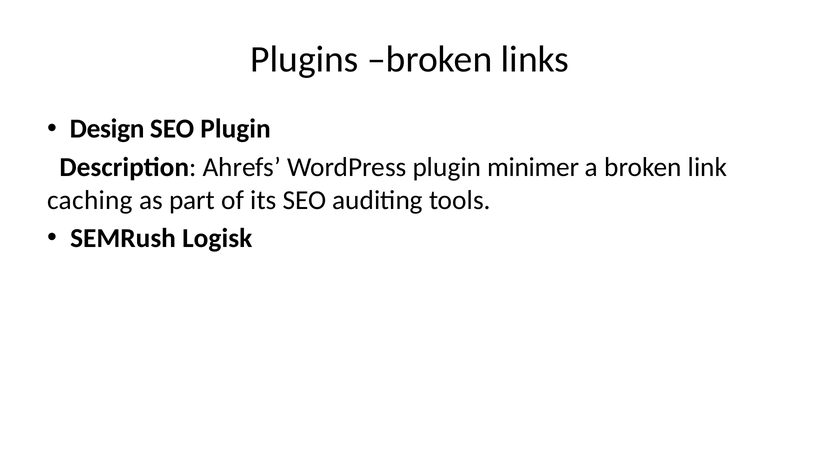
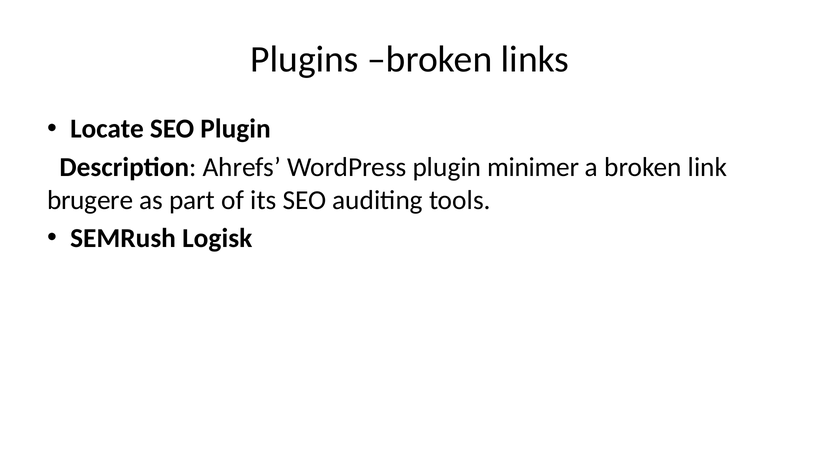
Design: Design -> Locate (107, 129)
caching: caching -> brugere (90, 200)
